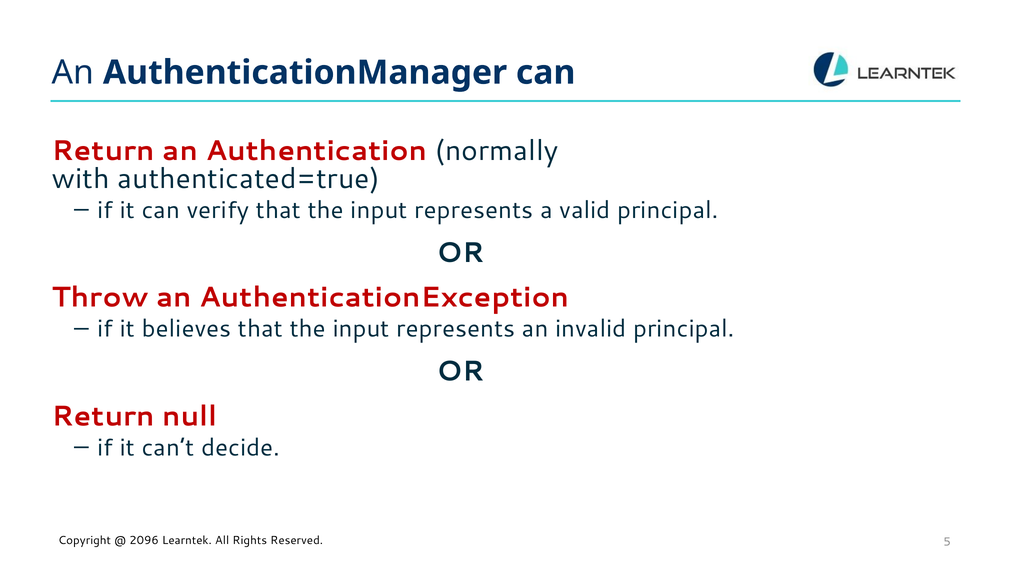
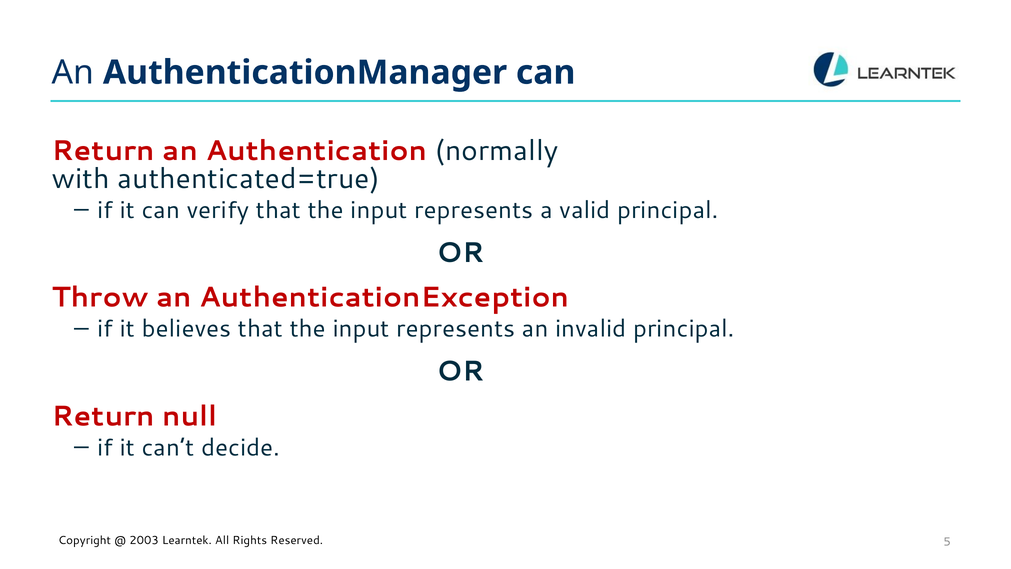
2096: 2096 -> 2003 (144, 540)
